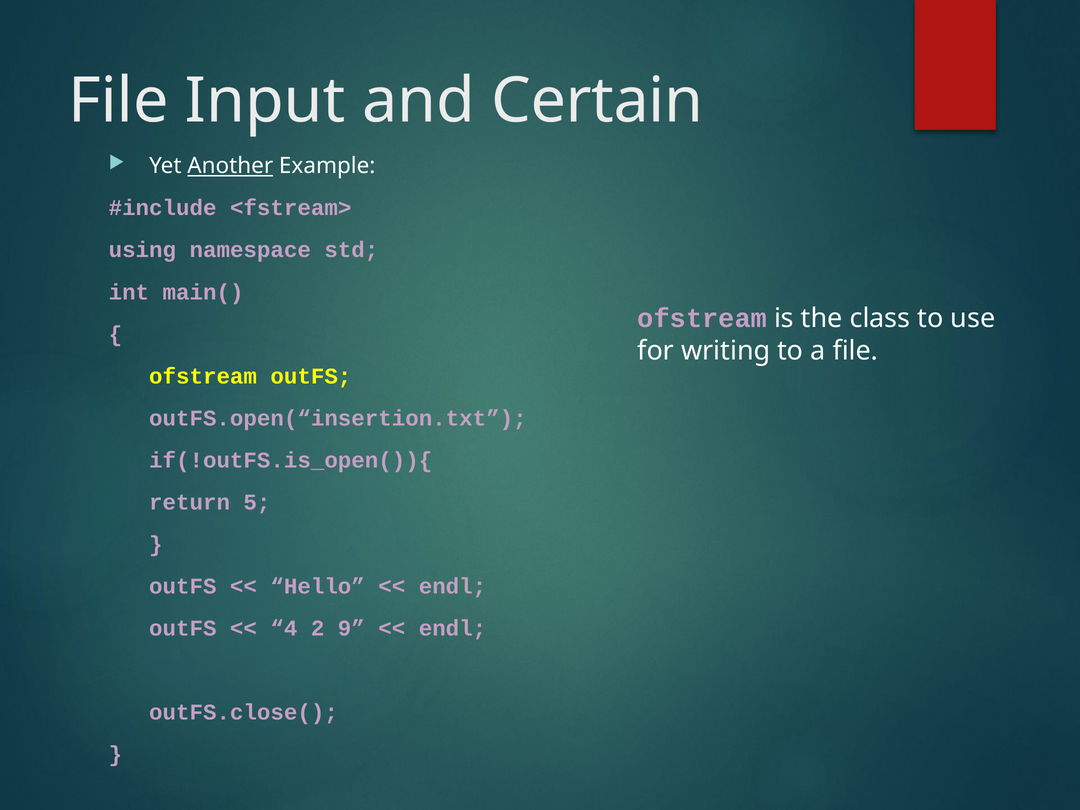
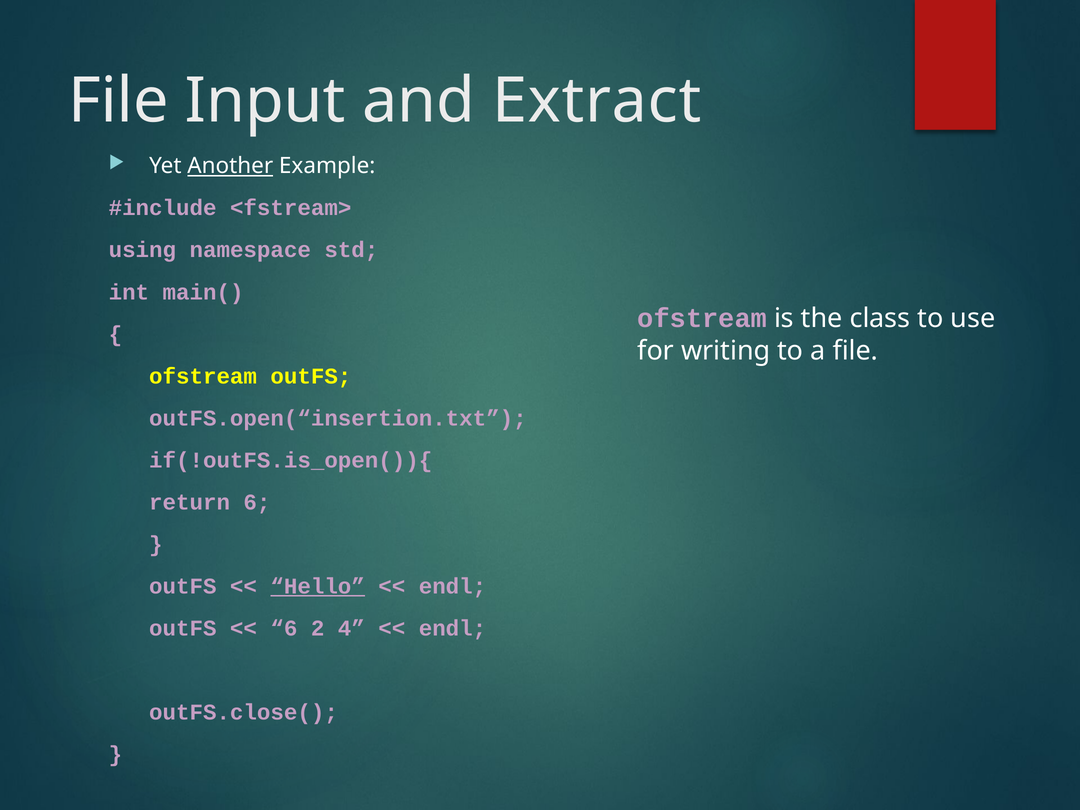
Certain: Certain -> Extract (597, 101)
return 5: 5 -> 6 (257, 502)
Hello underline: none -> present (318, 586)
4: 4 -> 6 (284, 628)
9: 9 -> 4 (351, 628)
